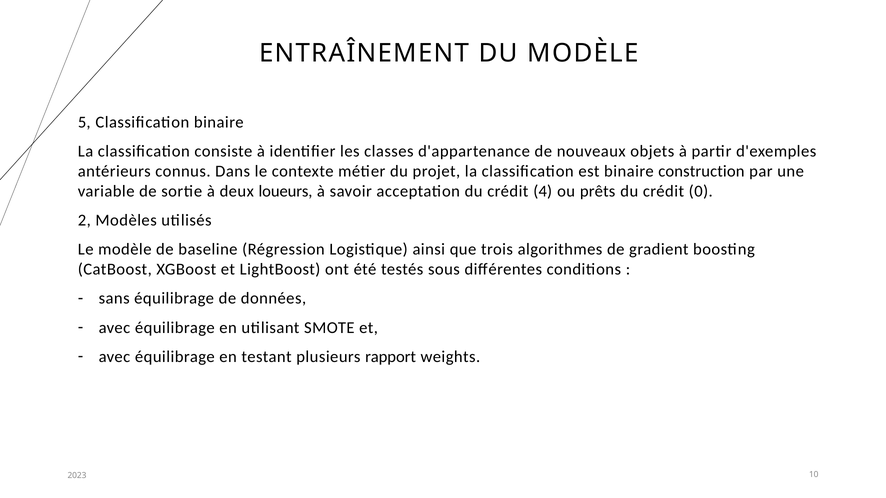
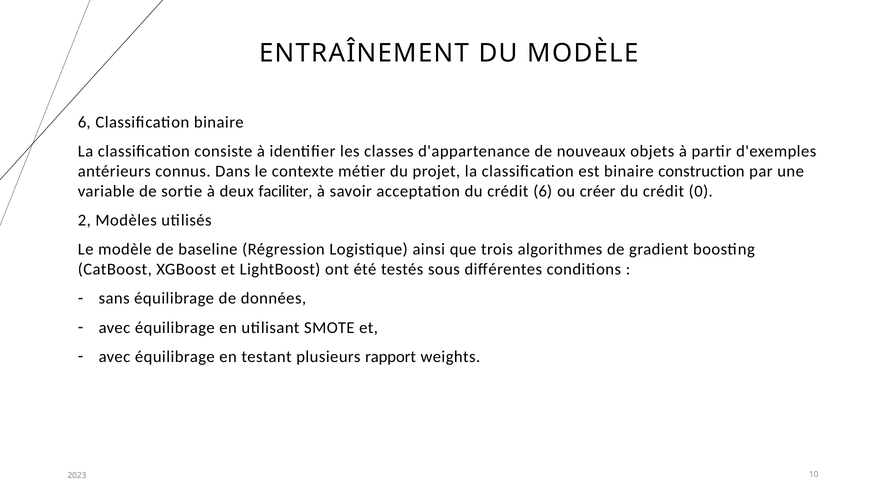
5: 5 -> 6 (84, 122)
loueurs: loueurs -> faciliter (286, 191)
crédit 4: 4 -> 6 (543, 191)
prêts: prêts -> créer (598, 191)
